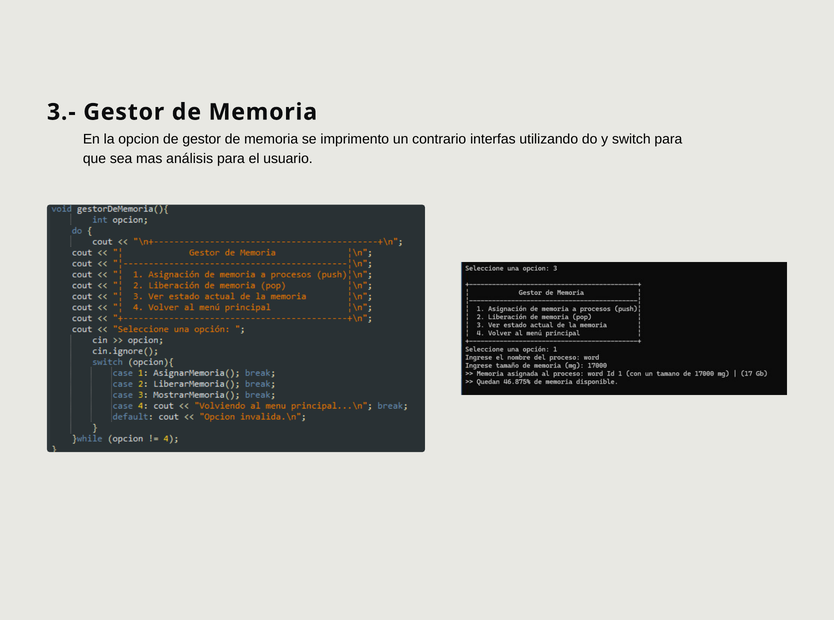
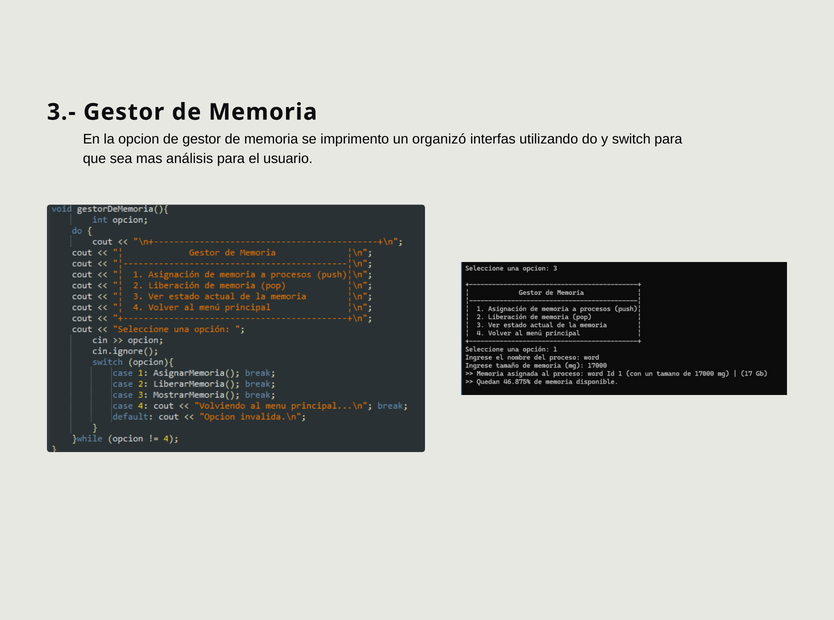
contrario: contrario -> organizó (439, 139)
